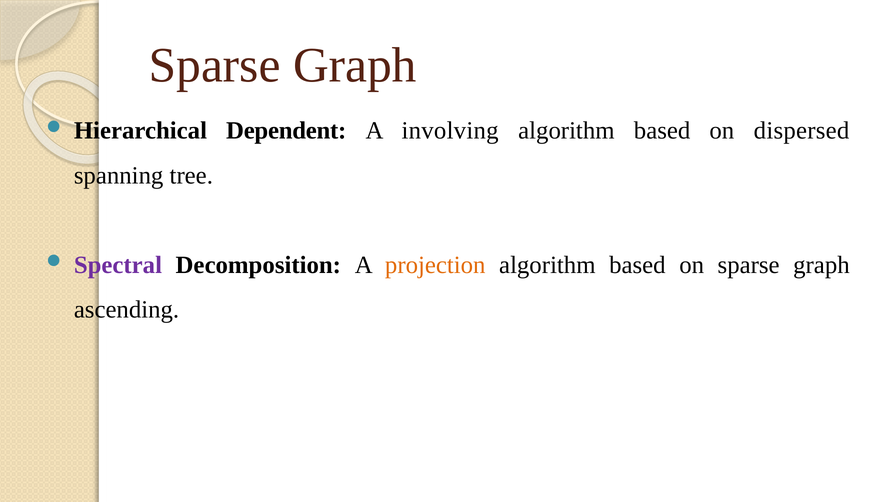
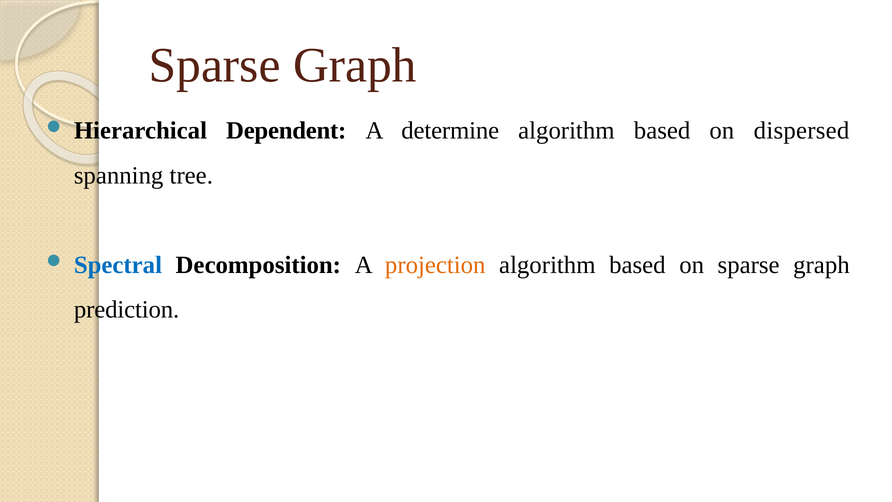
involving: involving -> determine (450, 131)
Spectral colour: purple -> blue (118, 265)
ascending: ascending -> prediction (127, 309)
